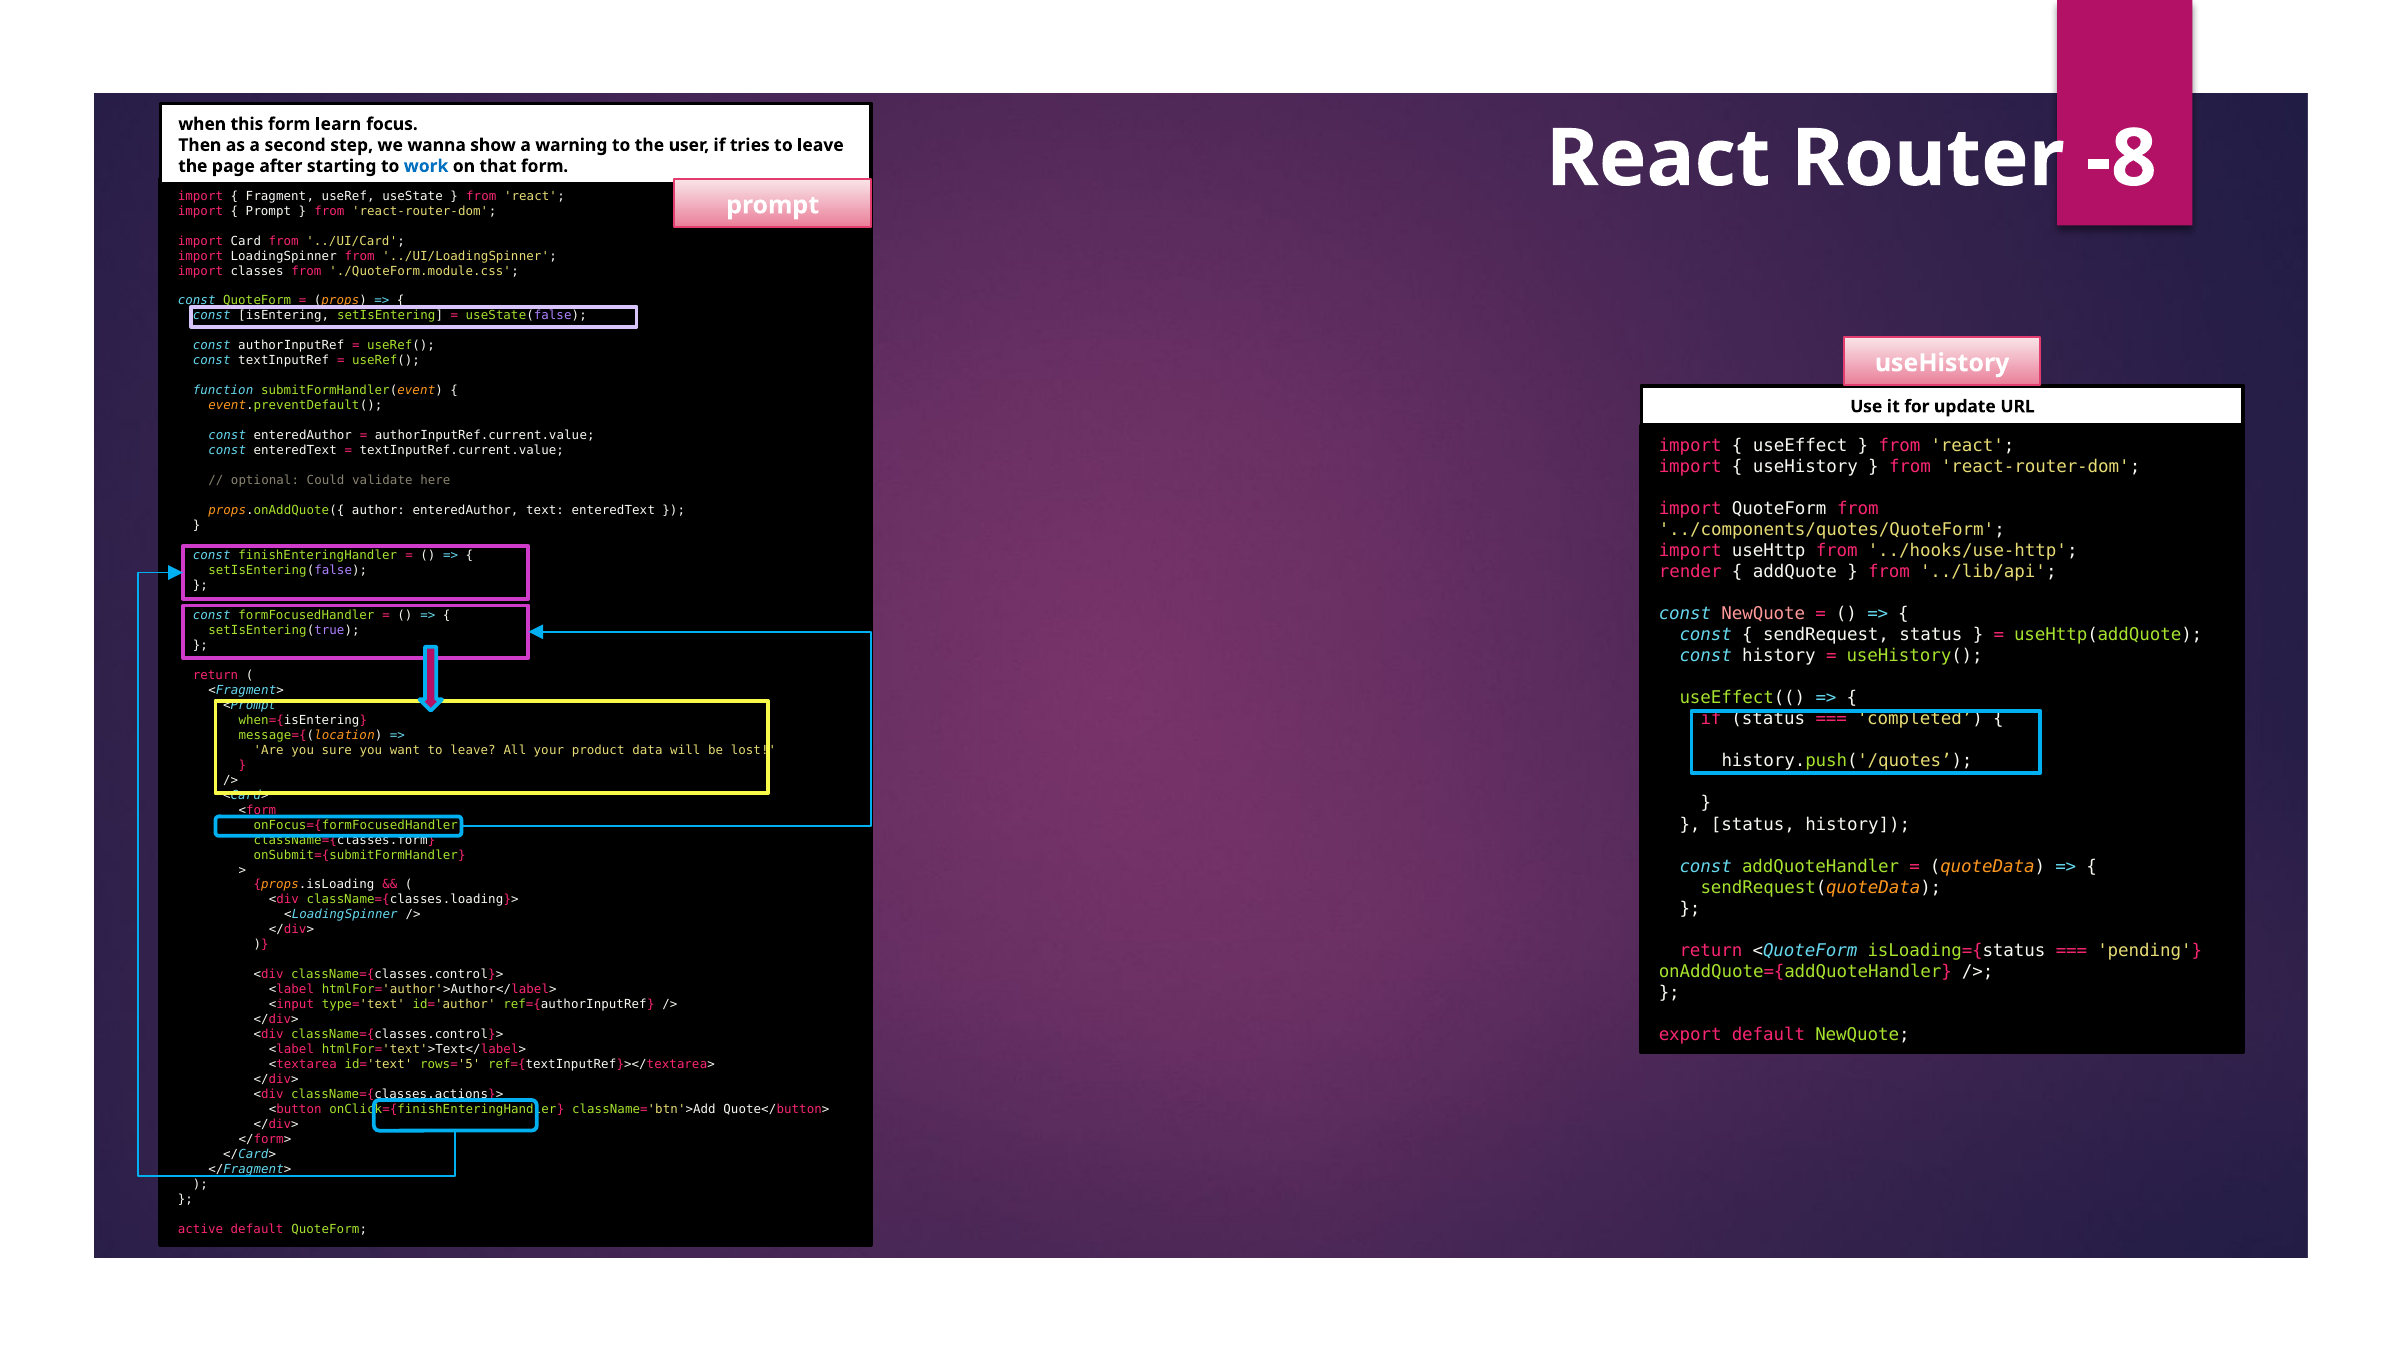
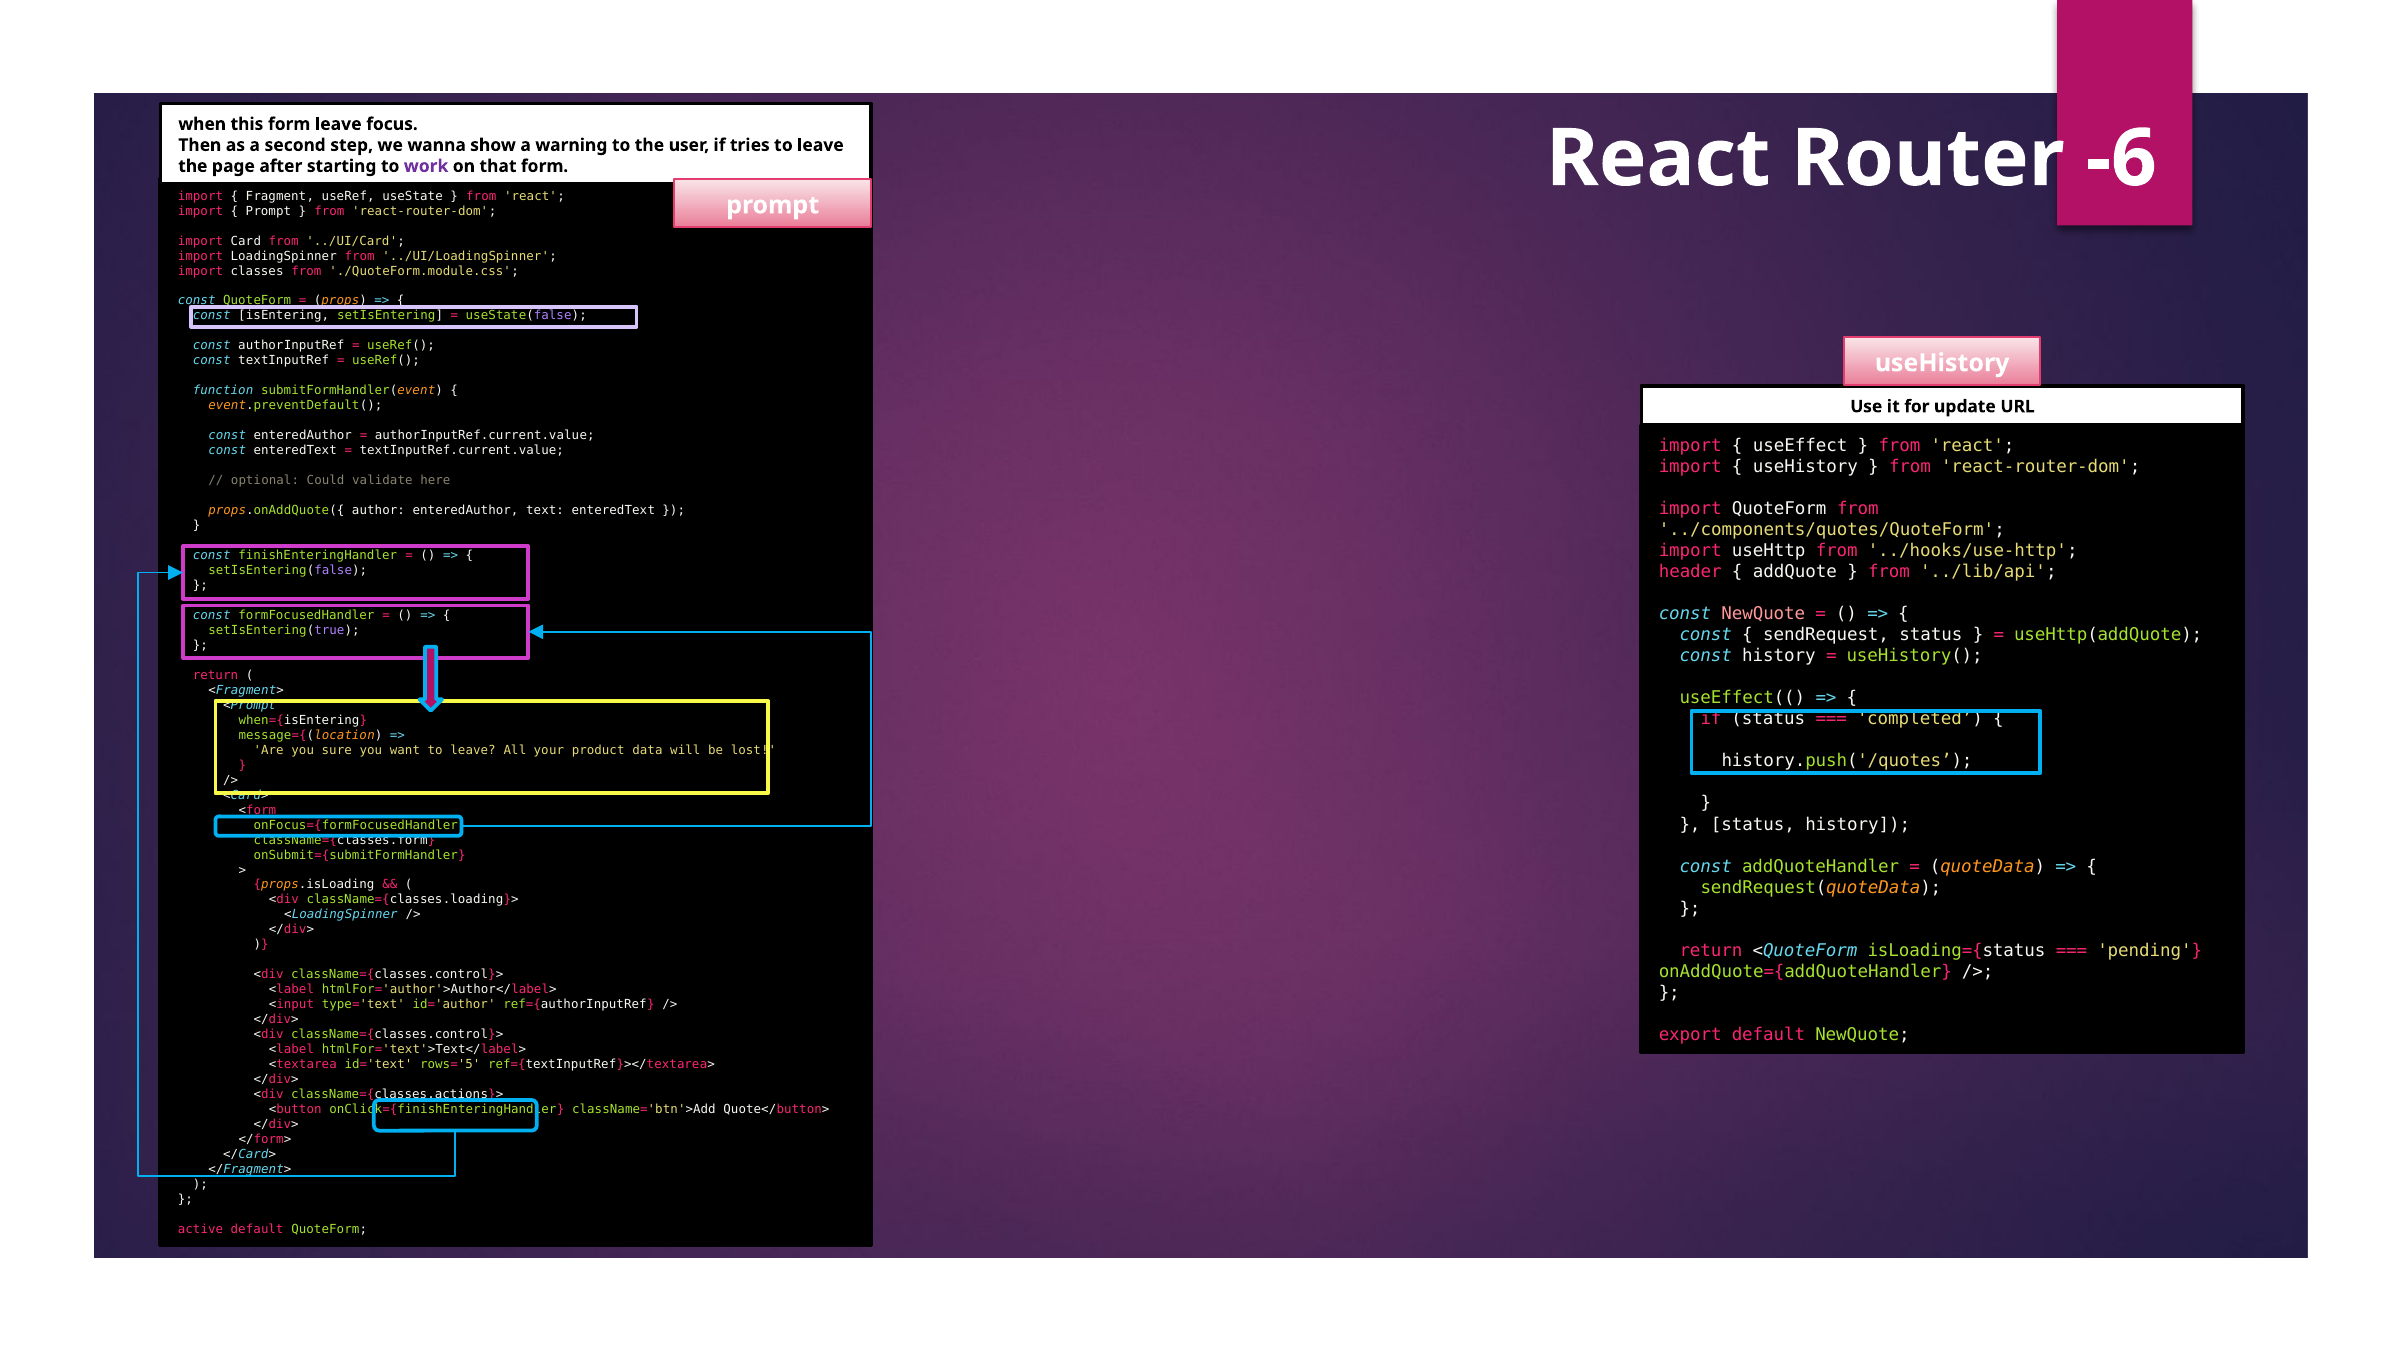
form learn: learn -> leave (338, 124)
-8: -8 -> -6 (2121, 159)
work colour: blue -> purple (426, 166)
render: render -> header (1690, 572)
